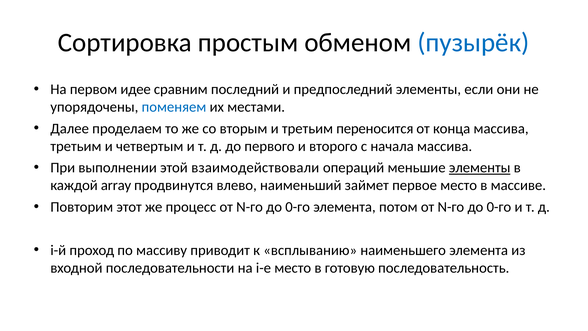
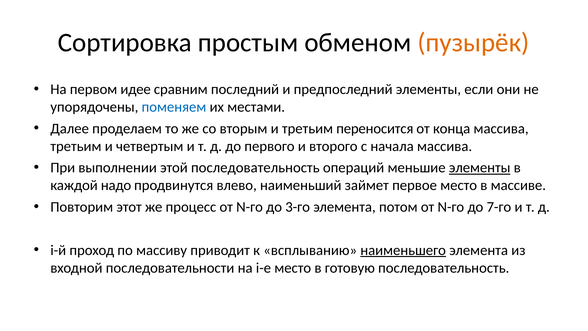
пузырёк colour: blue -> orange (473, 43)
этой взаимодействовали: взаимодействовали -> последовательность (255, 168)
array: array -> надо (116, 185)
0-го: 0-го -> 3-го (298, 207)
0-го: 0-го -> 7-го (499, 207)
наименьшего underline: none -> present (403, 250)
